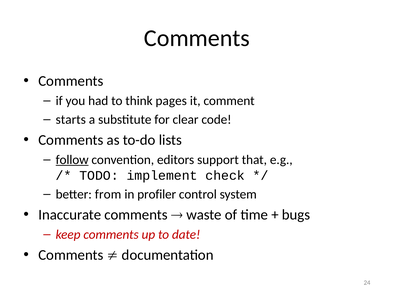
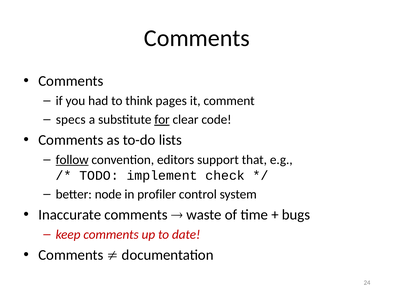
starts: starts -> specs (71, 119)
for underline: none -> present (162, 119)
from: from -> node (108, 194)
